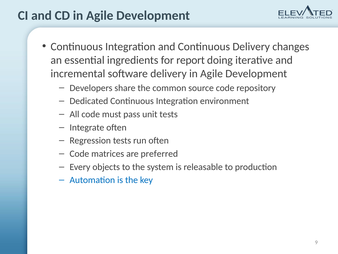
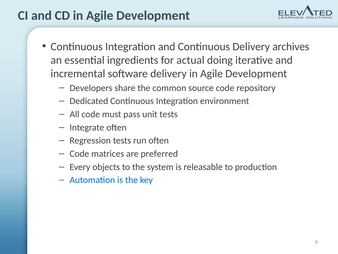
changes: changes -> archives (291, 47)
report: report -> actual (190, 60)
